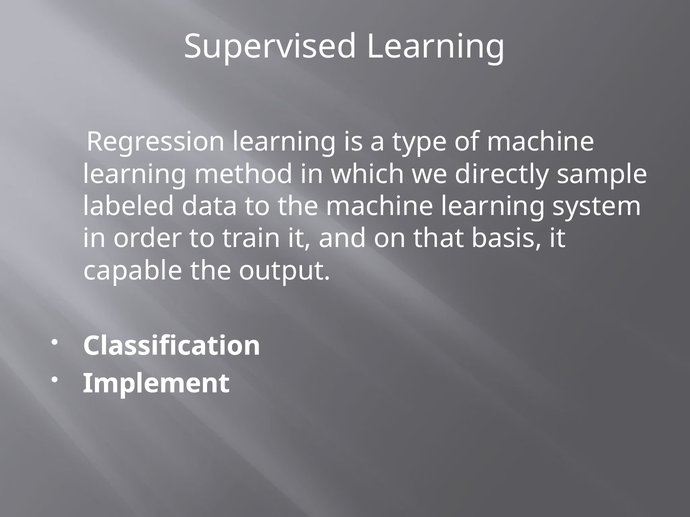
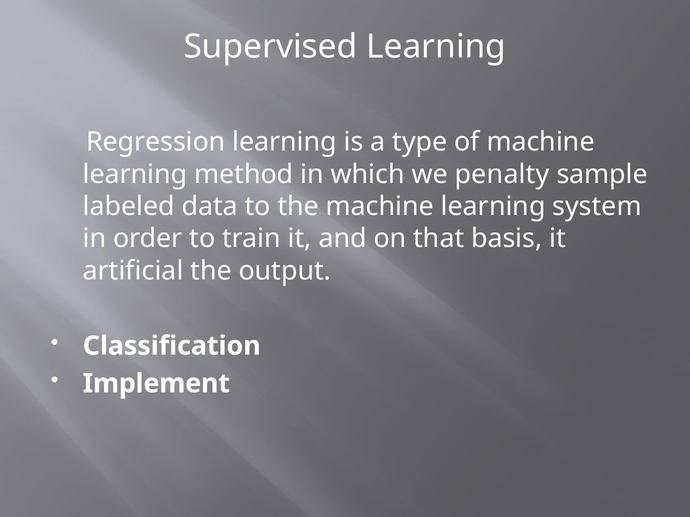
directly: directly -> penalty (502, 174)
capable: capable -> artificial (133, 271)
